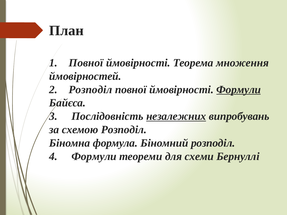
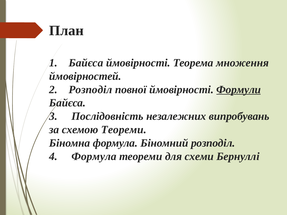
1 Повної: Повної -> Байєса (86, 63)
незалежних underline: present -> none (176, 116)
схемою Розподіл: Розподіл -> Теореми (124, 130)
4 Формули: Формули -> Формула (94, 157)
